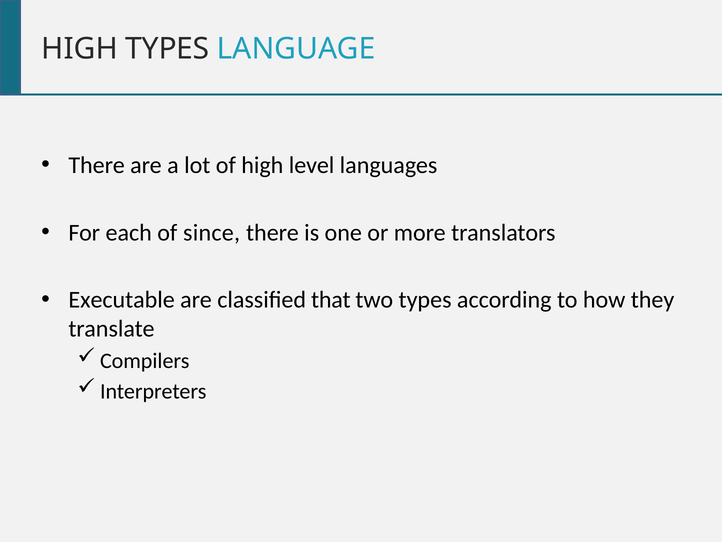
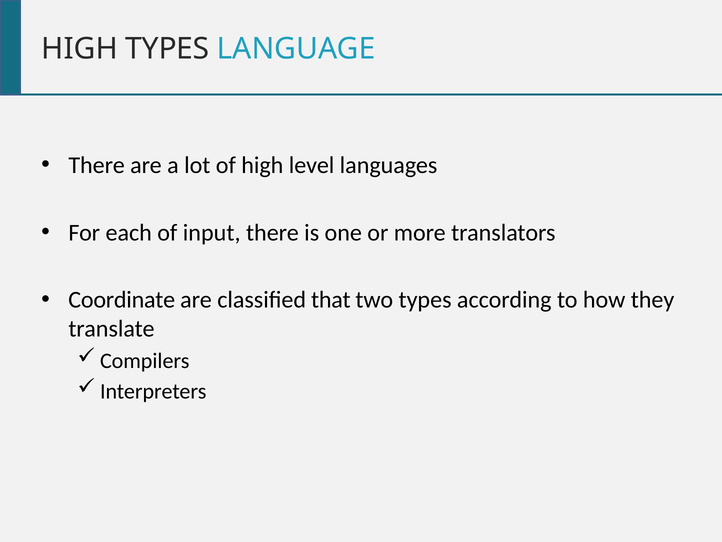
since: since -> input (212, 232)
Executable: Executable -> Coordinate (122, 300)
